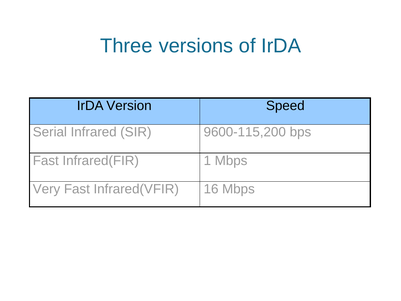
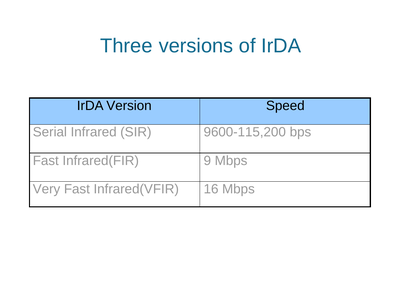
1: 1 -> 9 (207, 161)
